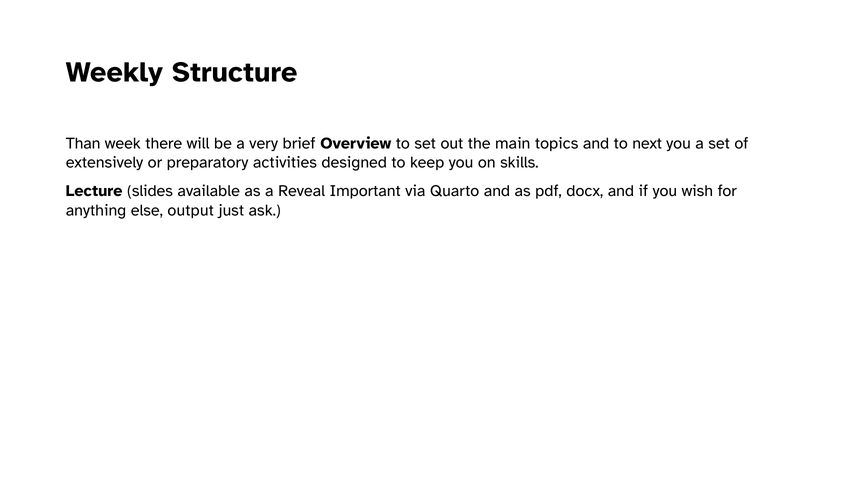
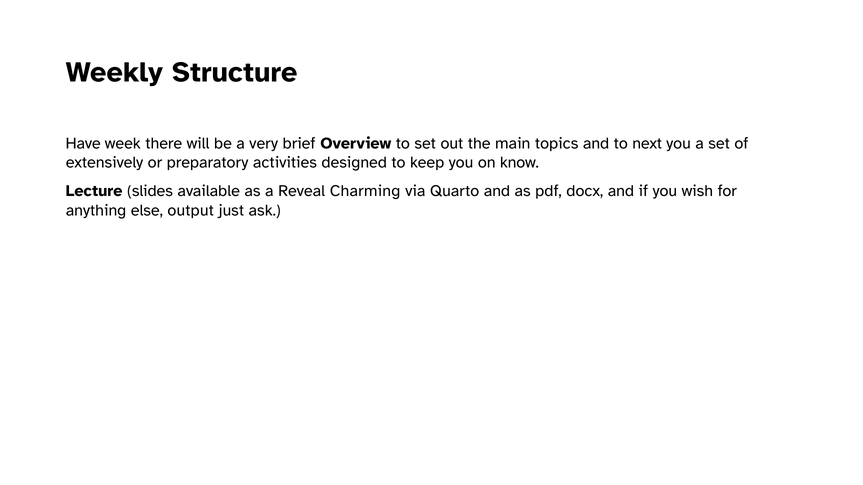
Than: Than -> Have (83, 143)
skills: skills -> know (519, 163)
Important: Important -> Charming (365, 191)
